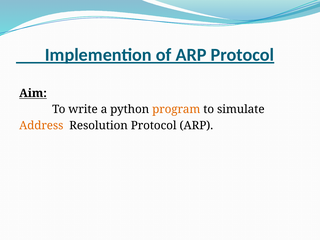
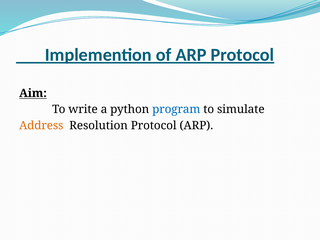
program colour: orange -> blue (176, 109)
